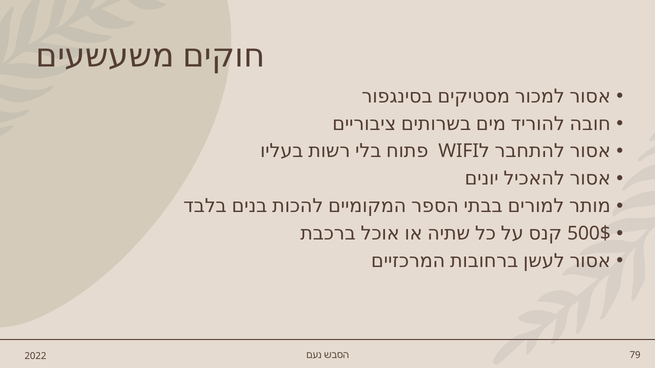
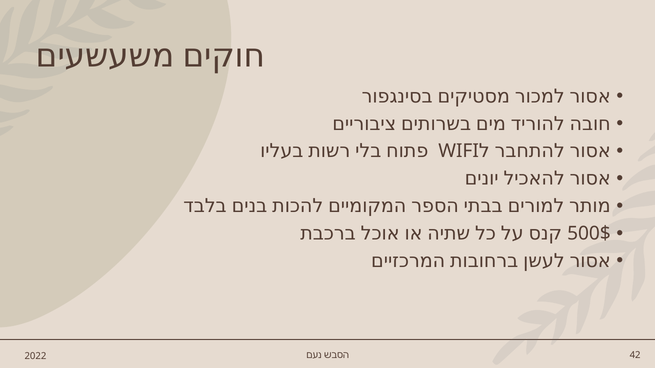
79: 79 -> 42 (635, 356)
